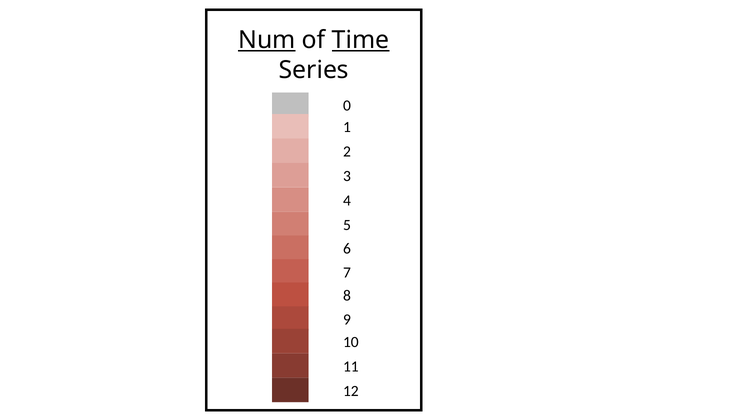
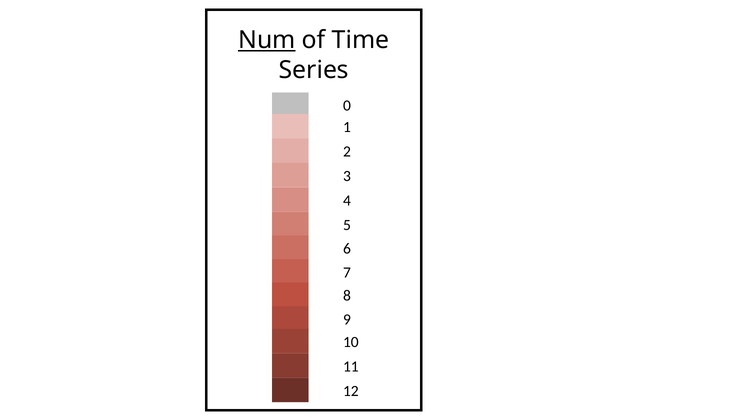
Time underline: present -> none (361, 40)
